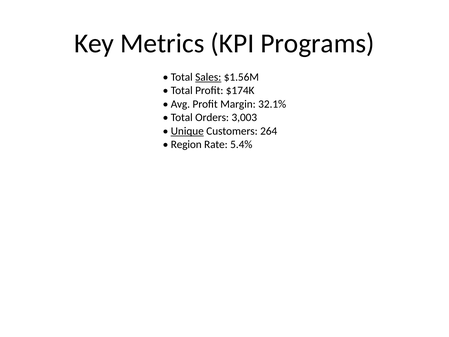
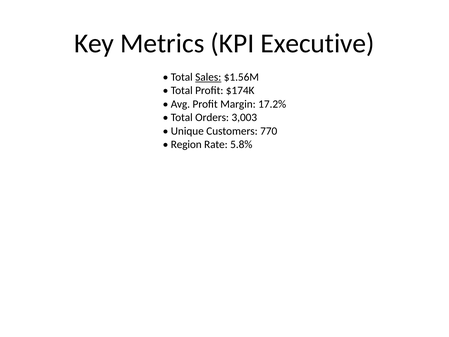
Programs: Programs -> Executive (317, 43)
32.1%: 32.1% -> 17.2% (272, 104)
Unique underline: present -> none (187, 131)
264: 264 -> 770 (269, 131)
5.4%: 5.4% -> 5.8% (241, 144)
